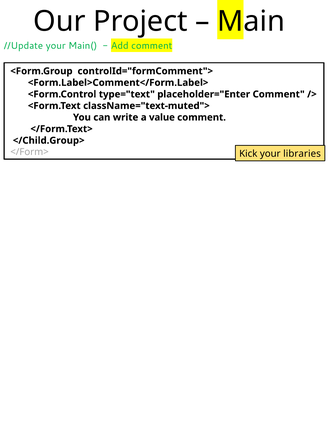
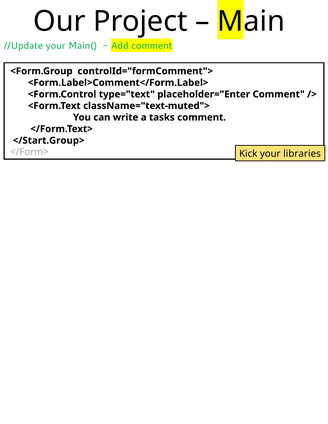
value: value -> tasks (162, 118)
</Child.Group>: </Child.Group> -> </Start.Group> (49, 141)
